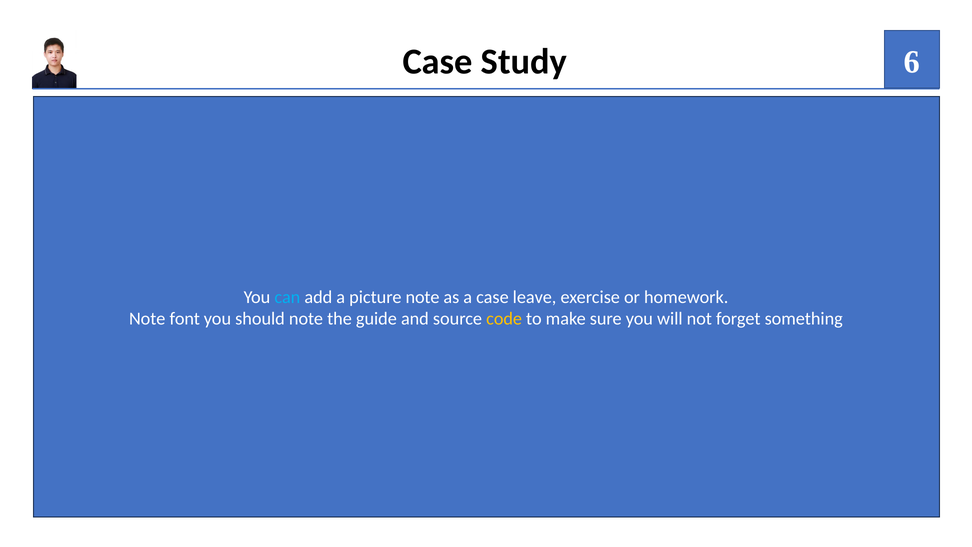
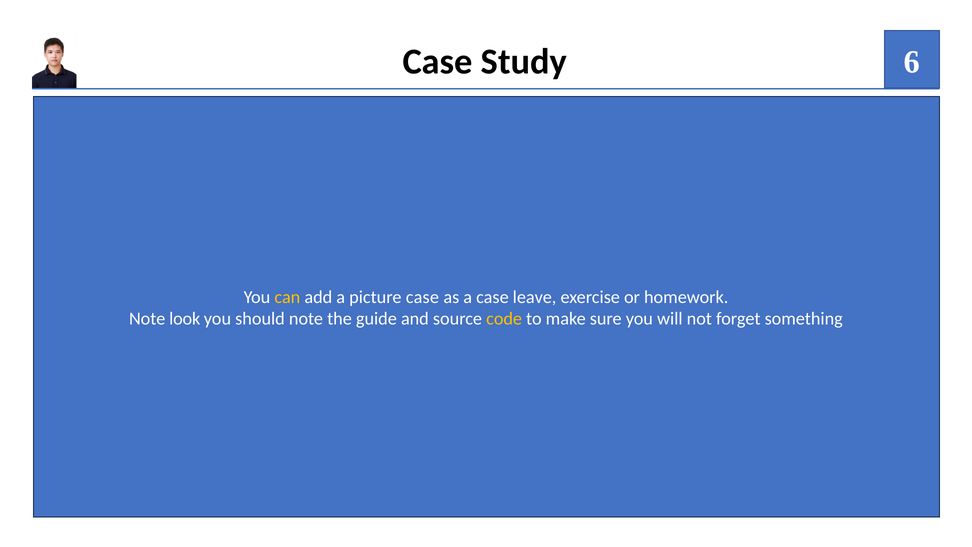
can colour: light blue -> yellow (287, 297)
picture note: note -> case (422, 297)
font: font -> look (185, 319)
